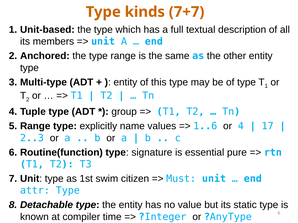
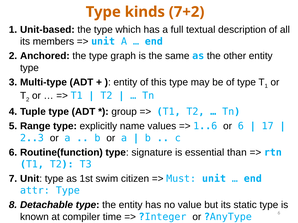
7+7: 7+7 -> 7+2 (187, 12)
type range: range -> graph (123, 56)
or 4: 4 -> 6 (241, 126)
pure: pure -> than (237, 153)
